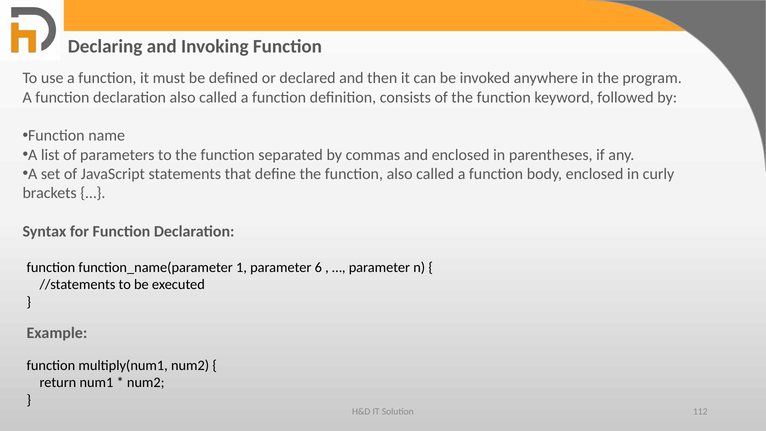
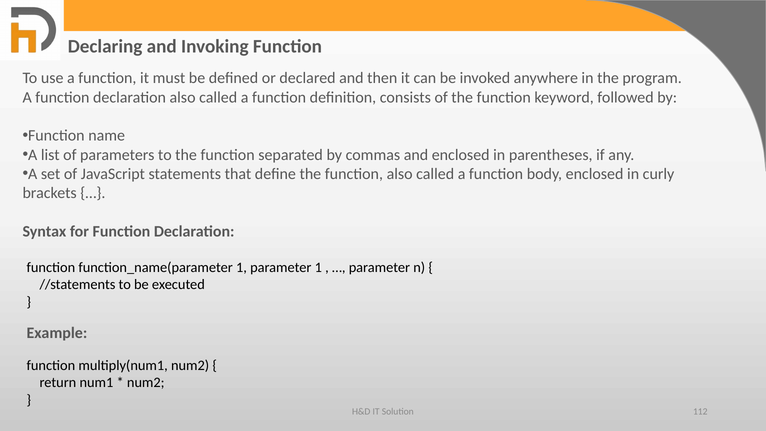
parameter 6: 6 -> 1 (318, 267)
